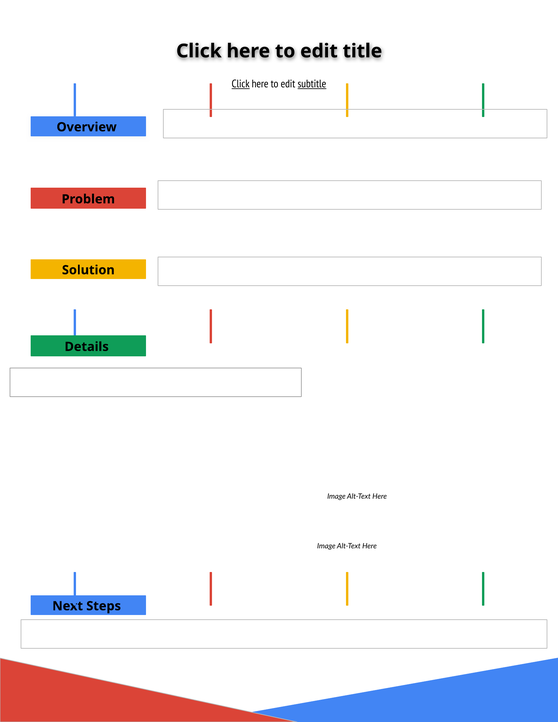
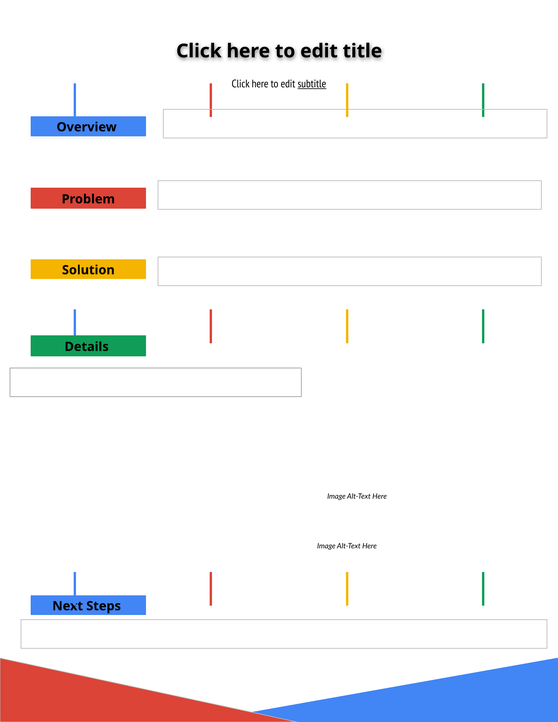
Click underline: present -> none (241, 84)
